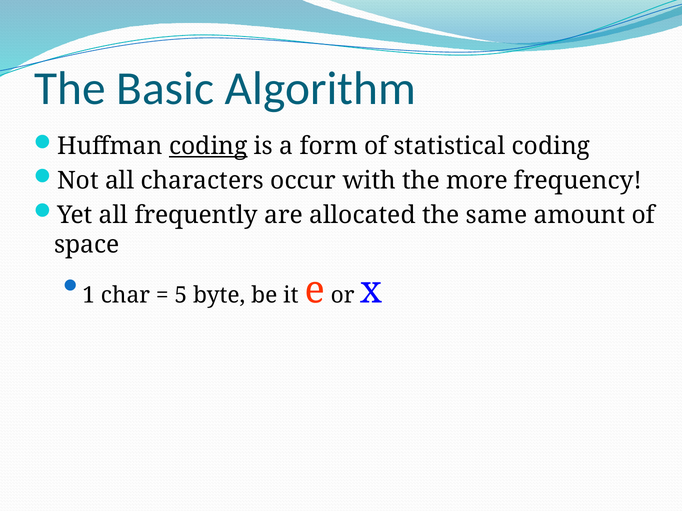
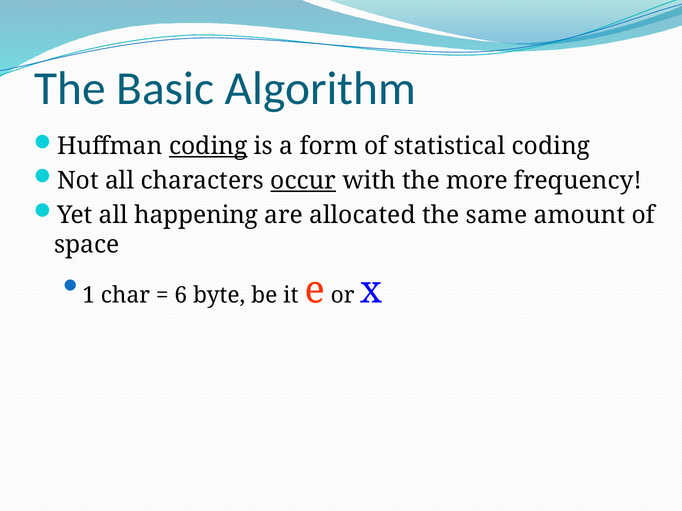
occur underline: none -> present (303, 181)
frequently: frequently -> happening (196, 215)
5: 5 -> 6 (181, 296)
